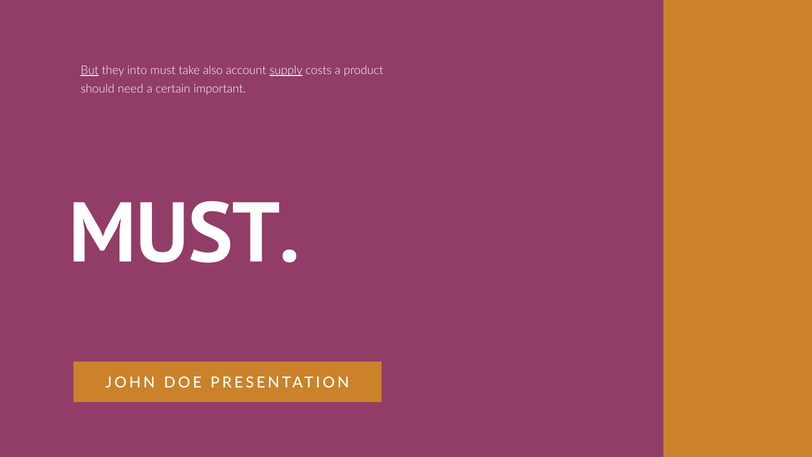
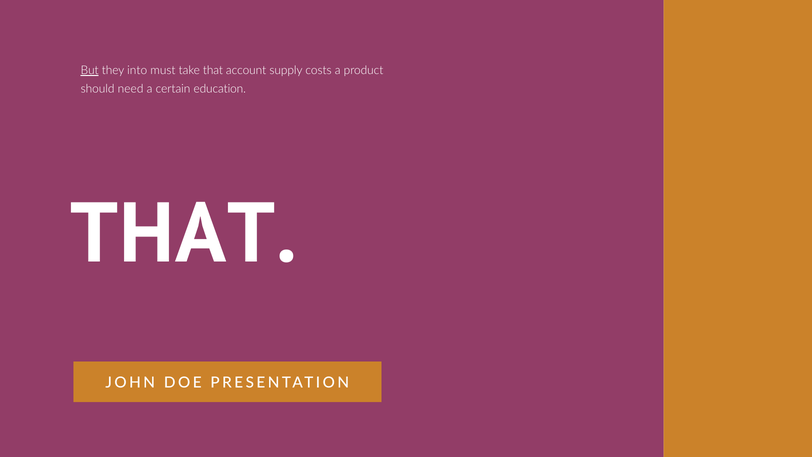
take also: also -> that (213, 70)
supply underline: present -> none (286, 70)
important: important -> education (220, 89)
MUST: MUST -> THAT (184, 234)
